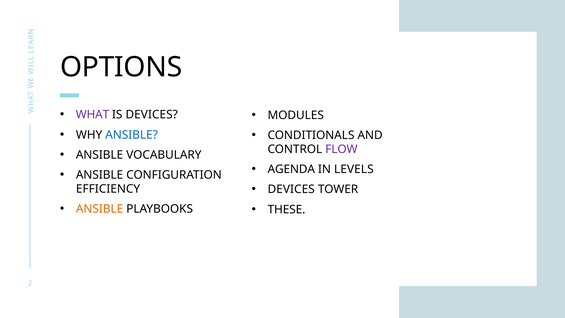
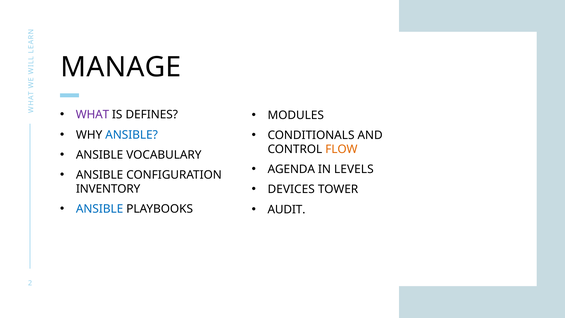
OPTIONS: OPTIONS -> MANAGE (121, 67)
IS DEVICES: DEVICES -> DEFINES (152, 115)
FLOW colour: purple -> orange (341, 149)
EFFICIENCY: EFFICIENCY -> INVENTORY (108, 189)
ANSIBLE colour: orange -> blue (100, 209)
THESE: THESE -> AUDIT (286, 209)
